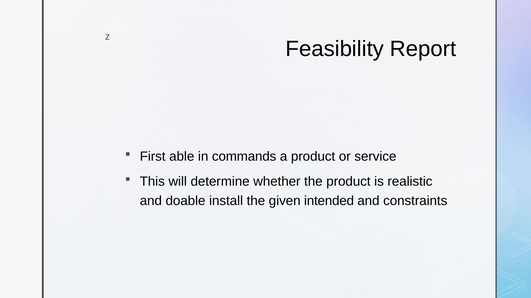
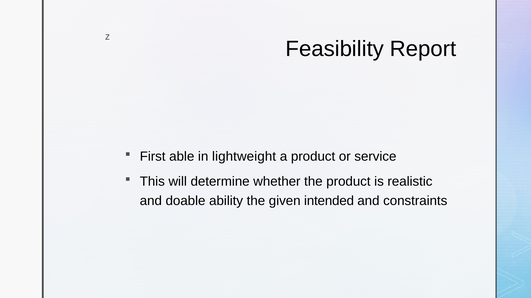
commands: commands -> lightweight (244, 157)
install: install -> ability (226, 201)
